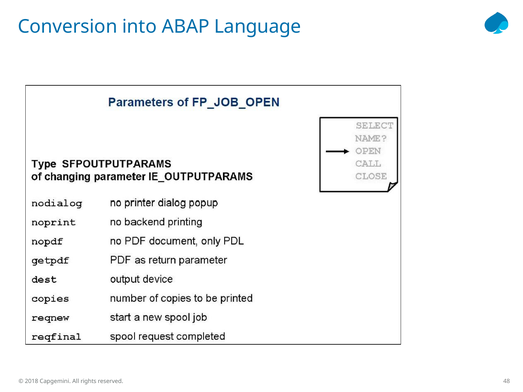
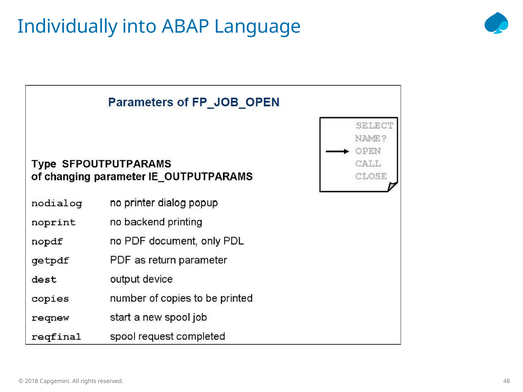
Conversion: Conversion -> Individually (68, 27)
